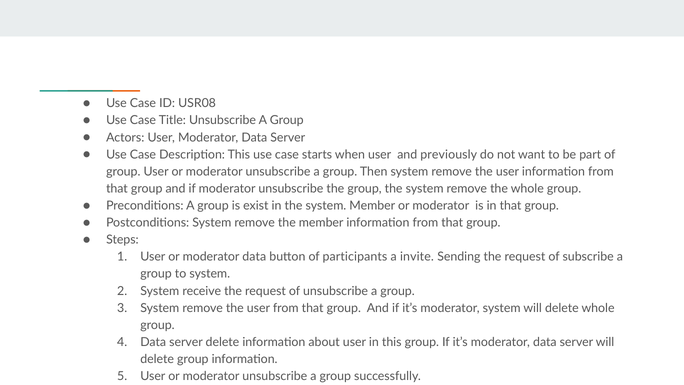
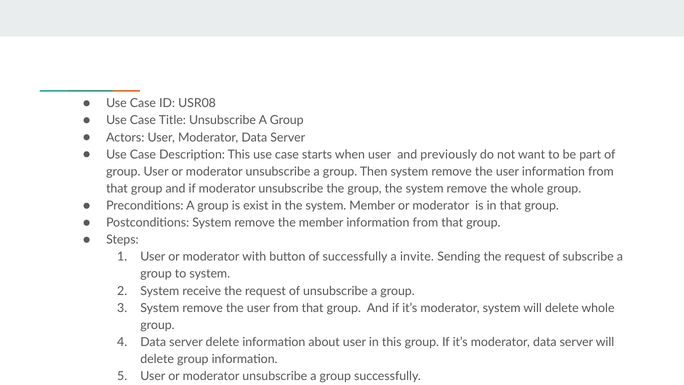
or moderator data: data -> with (254, 257)
of participants: participants -> successfully (355, 257)
